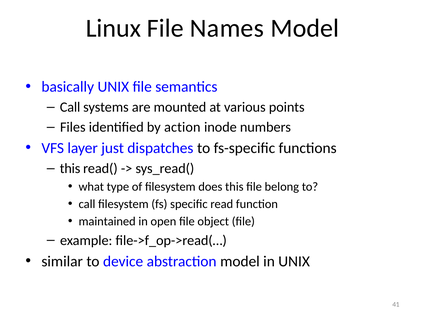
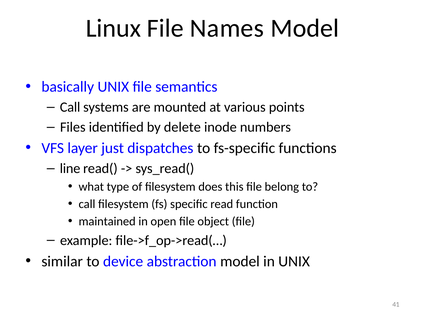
action: action -> delete (182, 127)
this: this -> line (70, 168)
